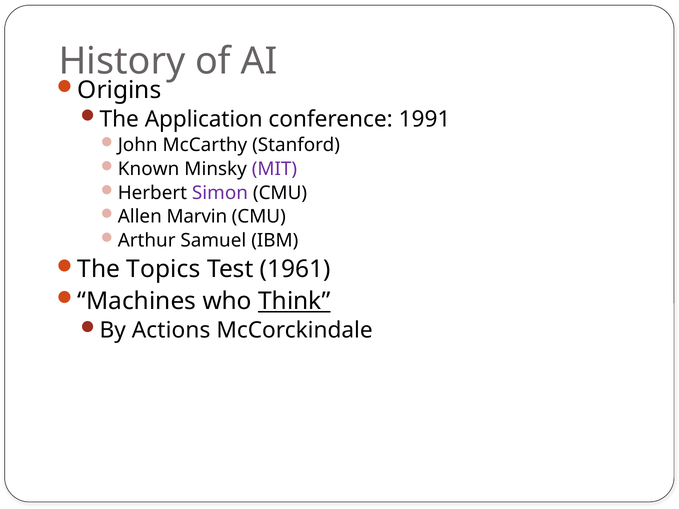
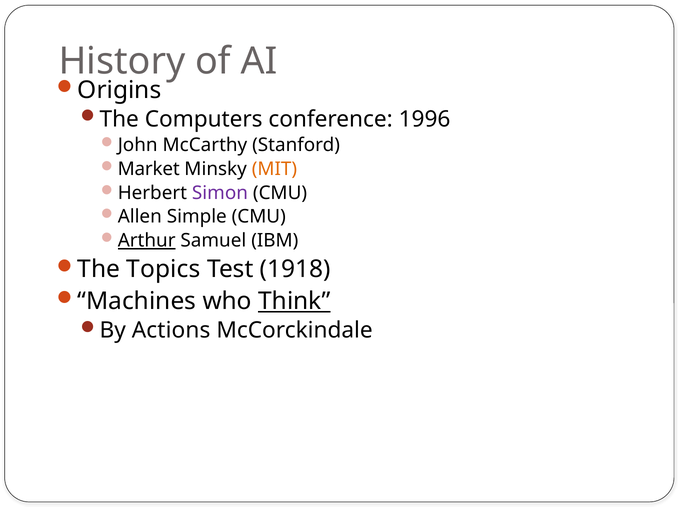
Application: Application -> Computers (204, 119)
1991: 1991 -> 1996 (425, 119)
Known: Known -> Market (149, 169)
MIT colour: purple -> orange (274, 169)
Marvin: Marvin -> Simple (197, 217)
Arthur underline: none -> present (147, 241)
1961: 1961 -> 1918 (295, 269)
